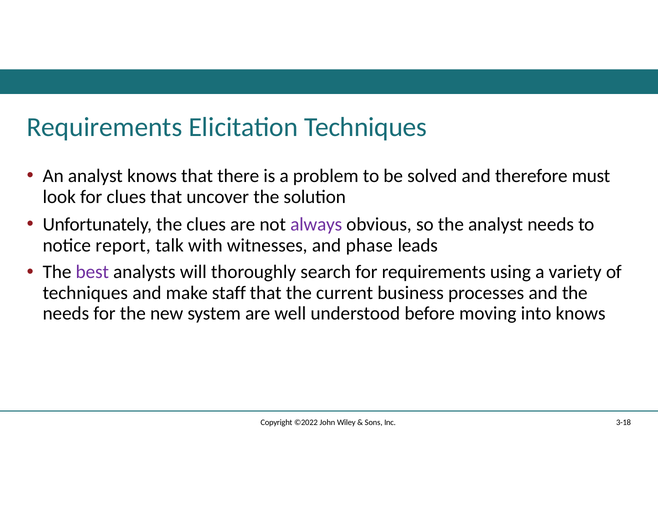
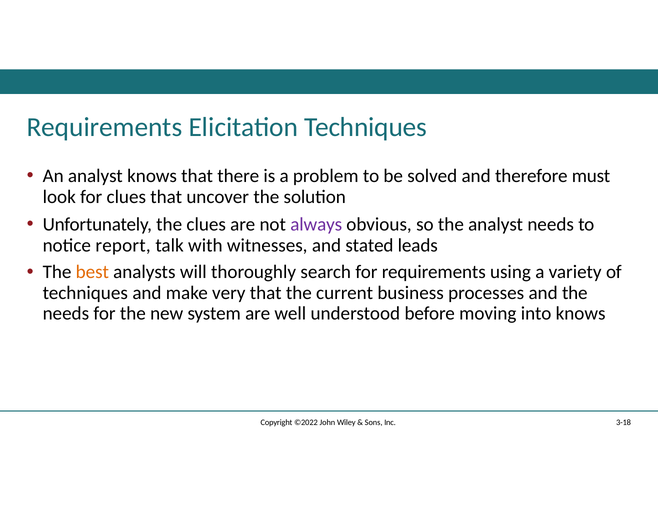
phase: phase -> stated (369, 245)
best colour: purple -> orange (92, 272)
staff: staff -> very (229, 292)
